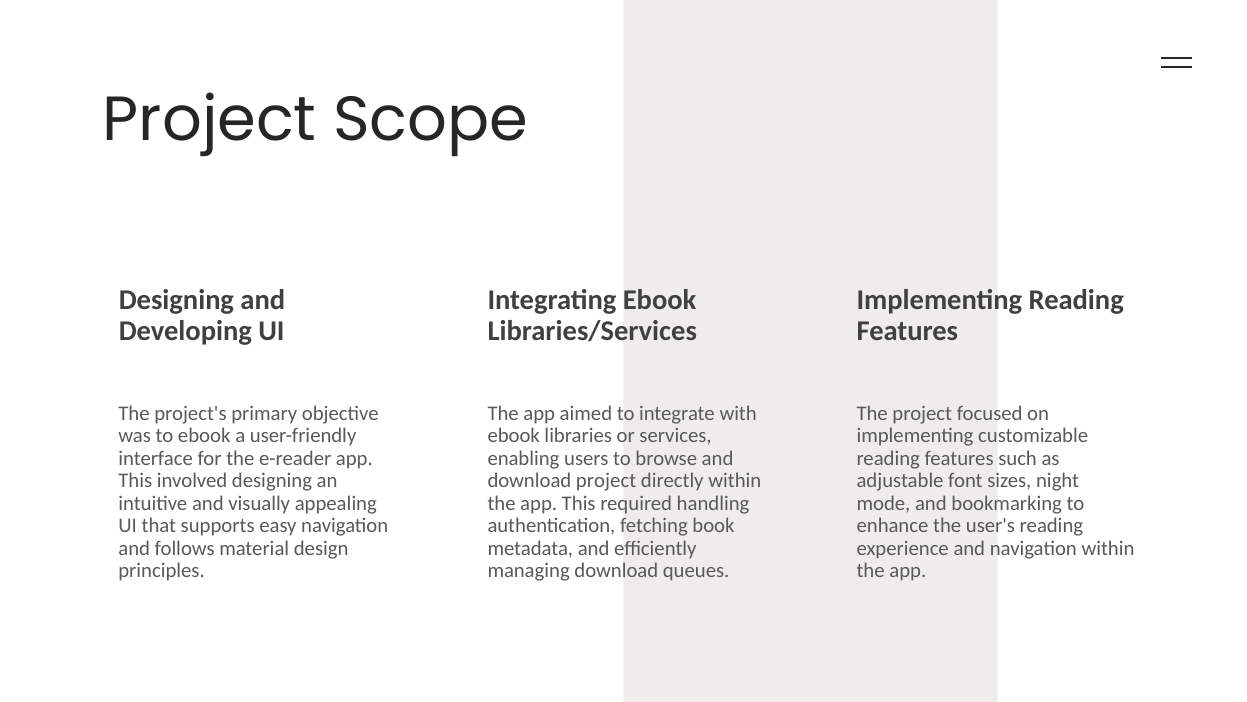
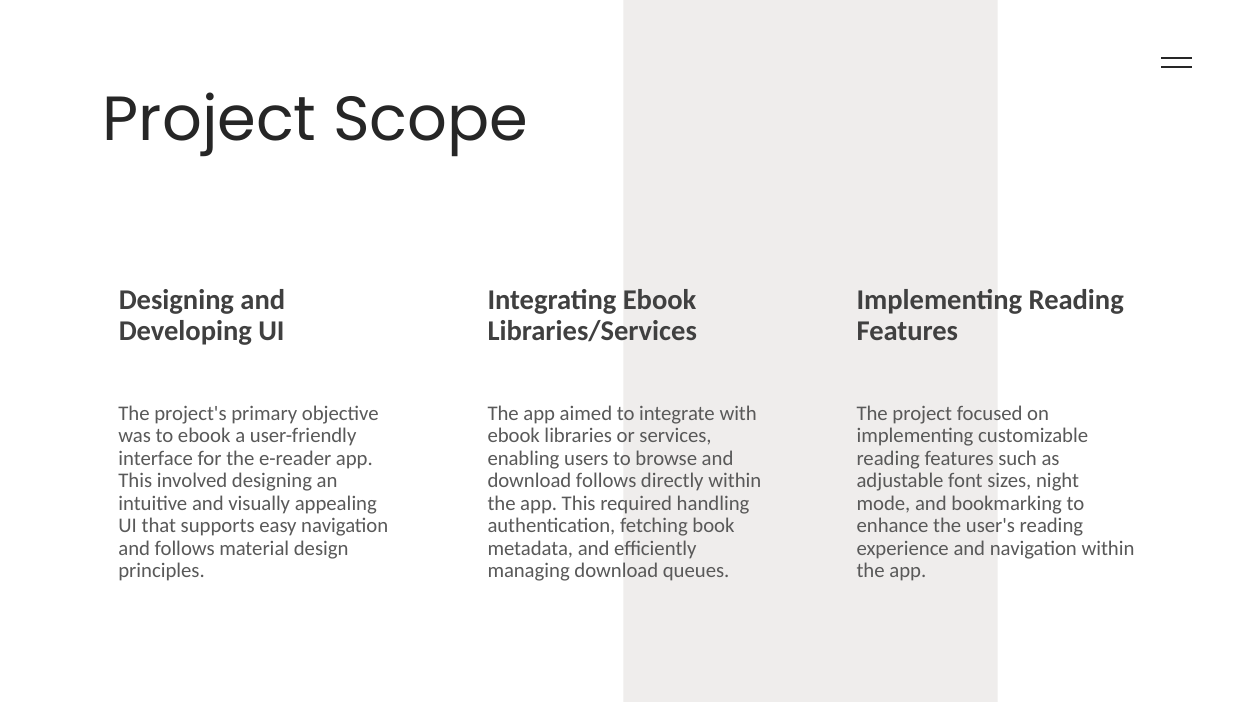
download project: project -> follows (606, 481)
